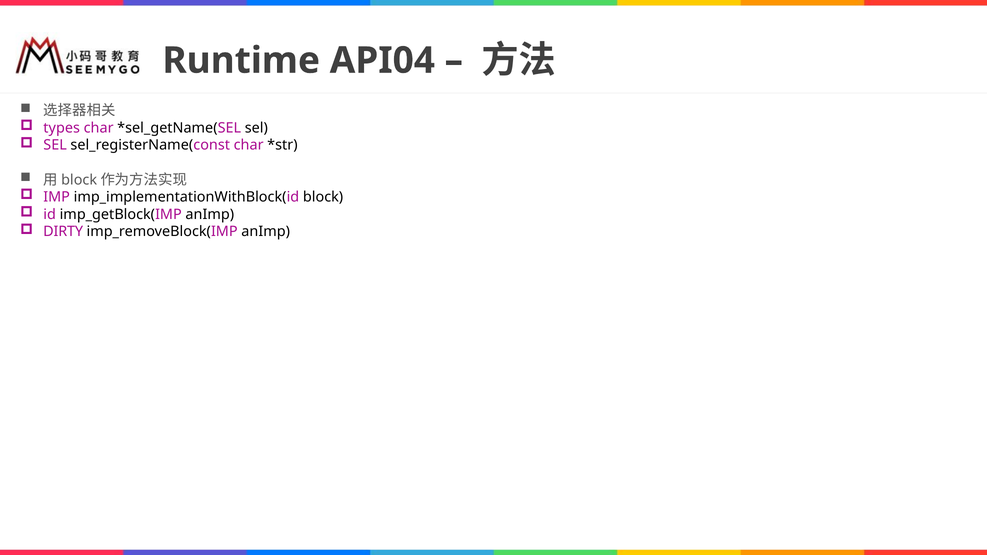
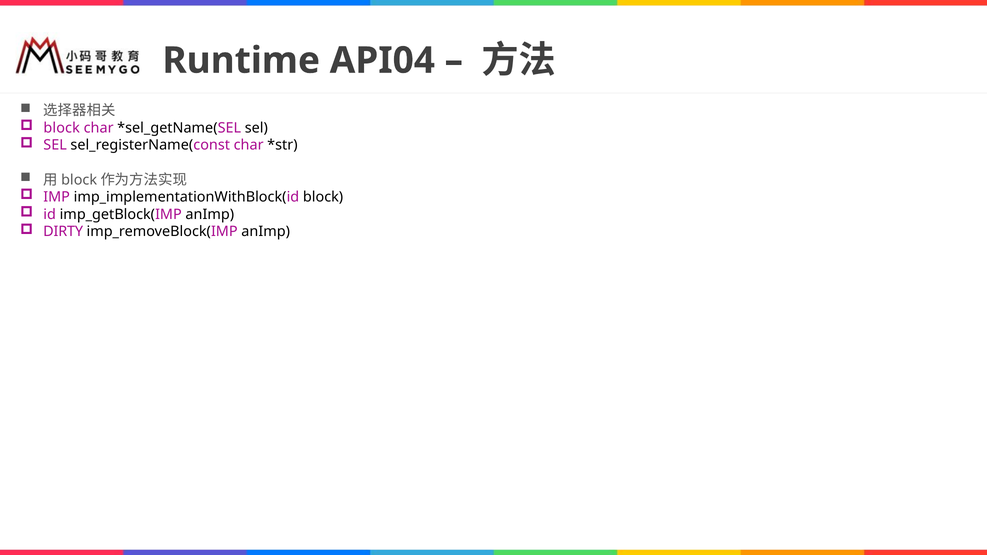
types: types -> block (62, 128)
